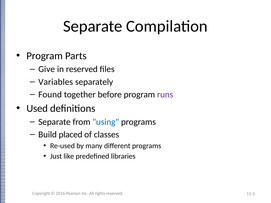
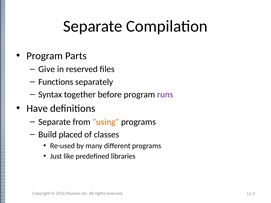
Variables: Variables -> Functions (56, 82)
Found: Found -> Syntax (50, 95)
Used: Used -> Have (37, 109)
using colour: blue -> orange (106, 122)
